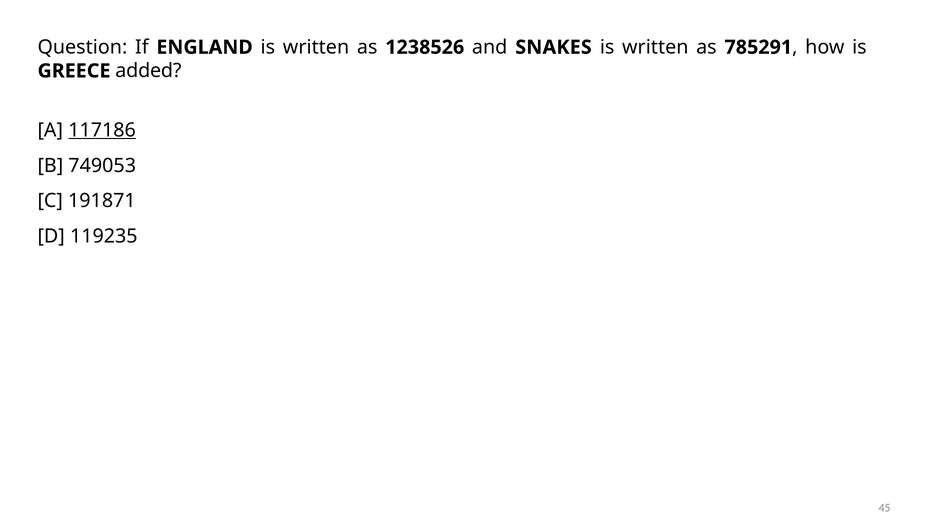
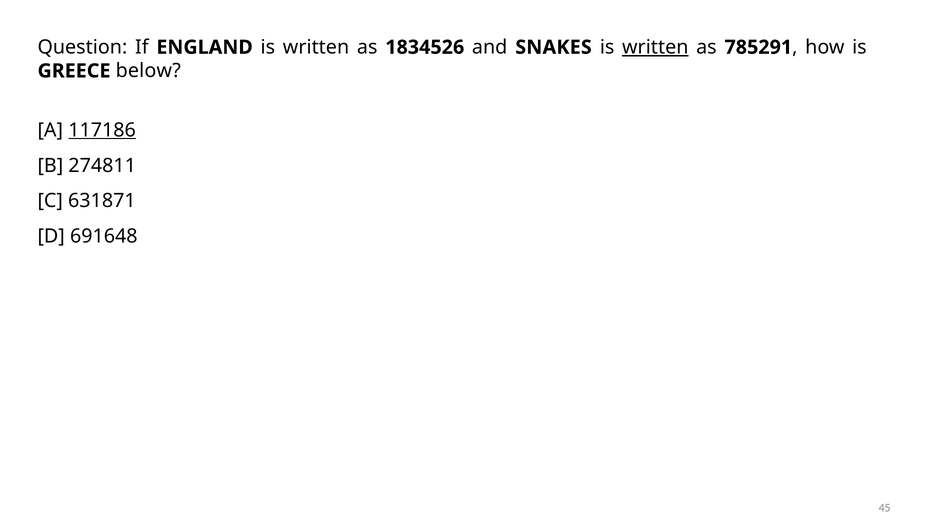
1238526: 1238526 -> 1834526 (425, 47)
written underline: none -> present (655, 47)
added: added -> below (148, 71)
749053: 749053 -> 274811 (102, 165)
191871: 191871 -> 631871 (102, 201)
119235: 119235 -> 691648 (104, 236)
